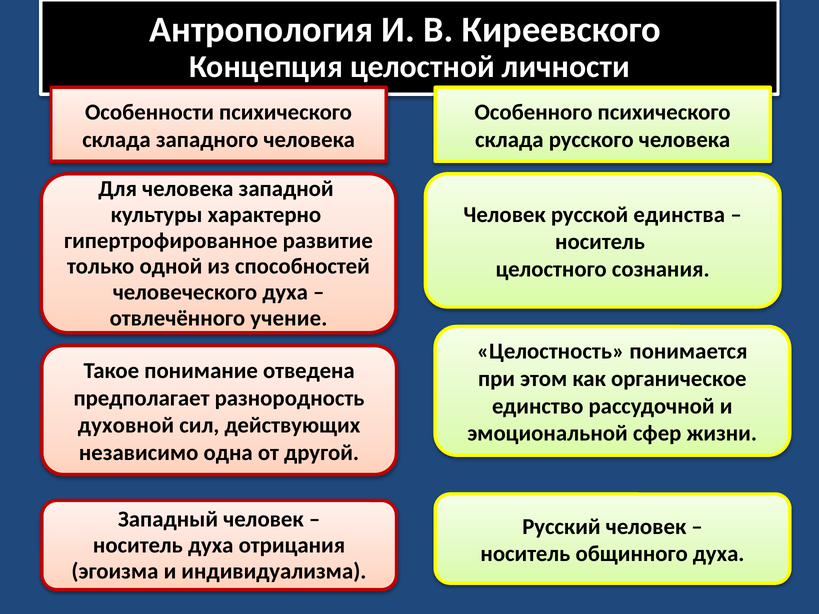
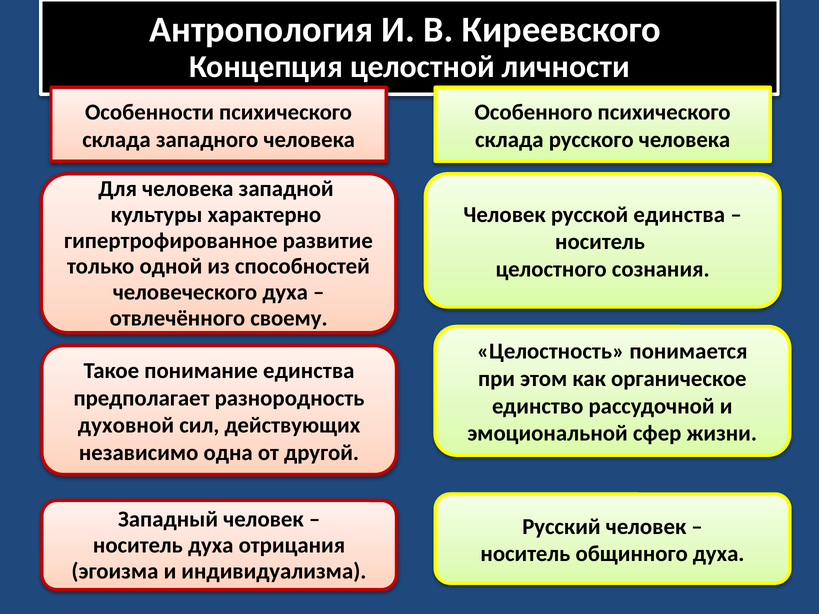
учение: учение -> своему (289, 319)
понимание отведена: отведена -> единства (309, 371)
